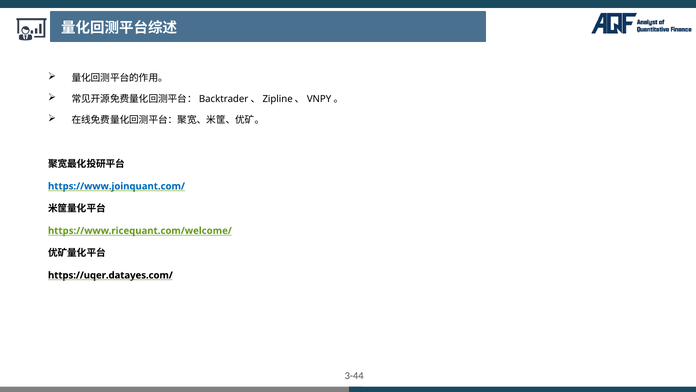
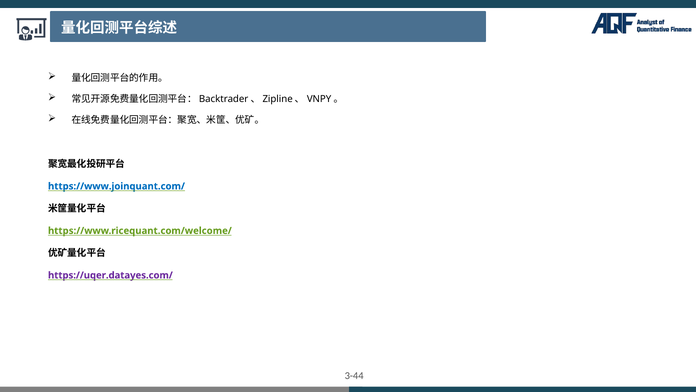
https://uqer.datayes.com/ colour: black -> purple (110, 275)
